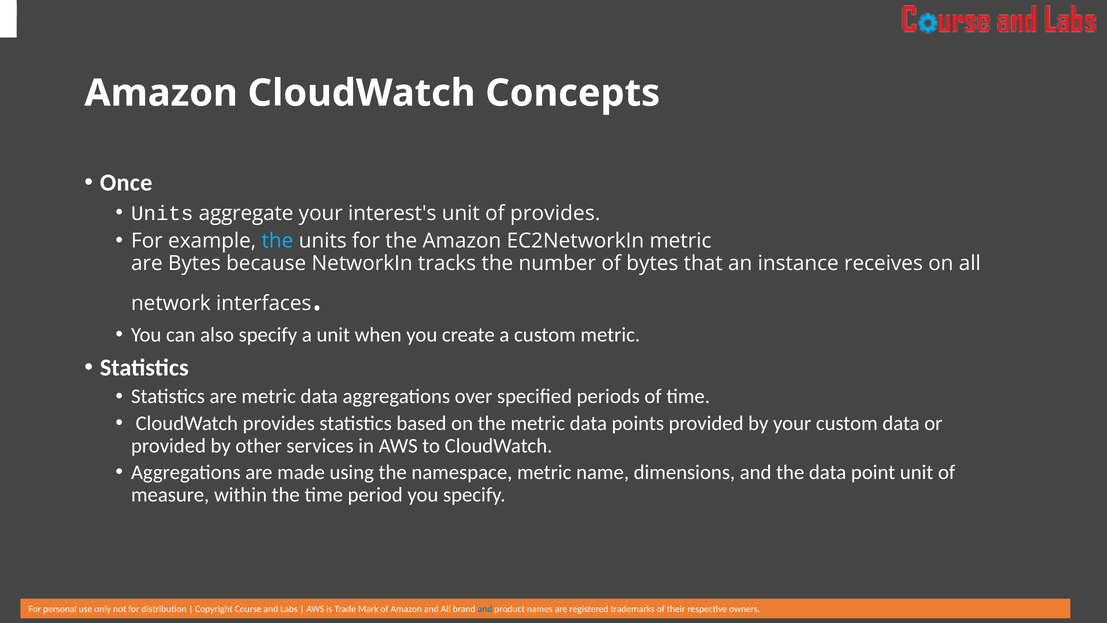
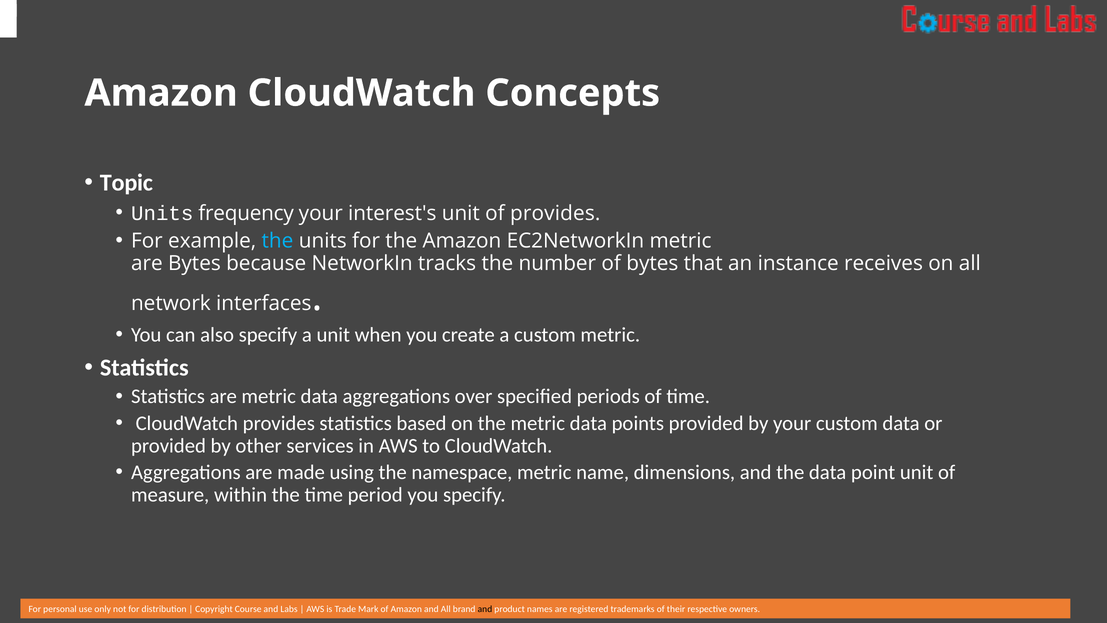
Once: Once -> Topic (126, 183)
aggregate: aggregate -> frequency (246, 213)
and colour: blue -> black (485, 609)
